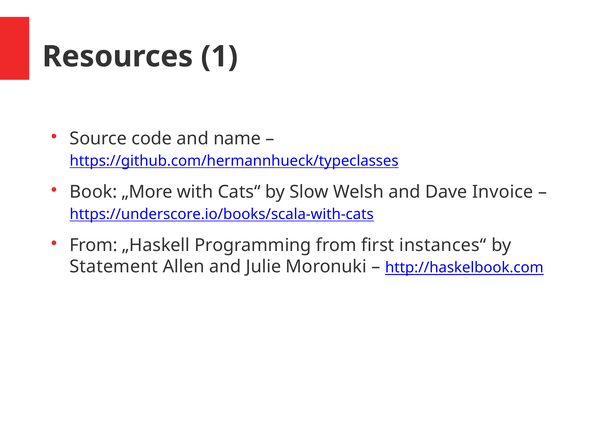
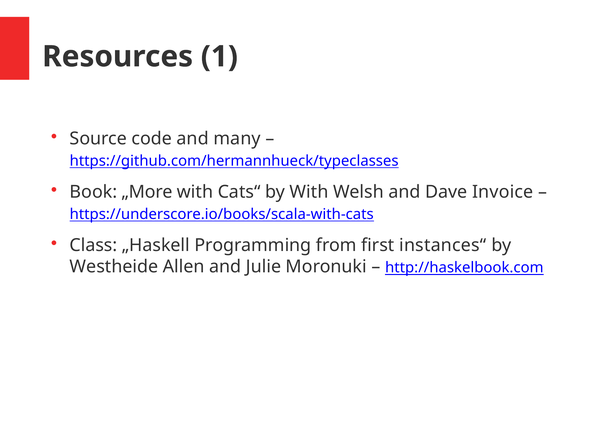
name: name -> many (237, 139)
by Slow: Slow -> With (309, 192)
From: From -> Class (93, 245)
Statement: Statement -> Westheide (114, 267)
